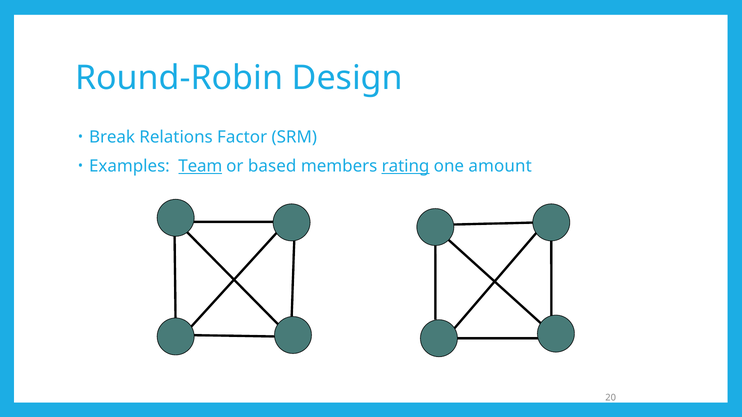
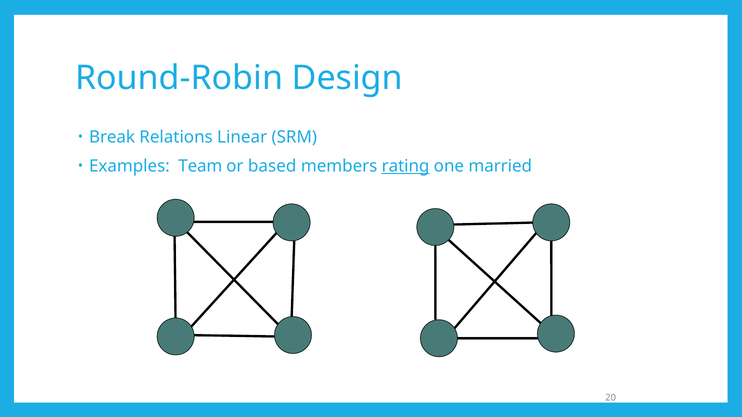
Factor: Factor -> Linear (242, 137)
Team underline: present -> none (200, 166)
amount: amount -> married (500, 166)
